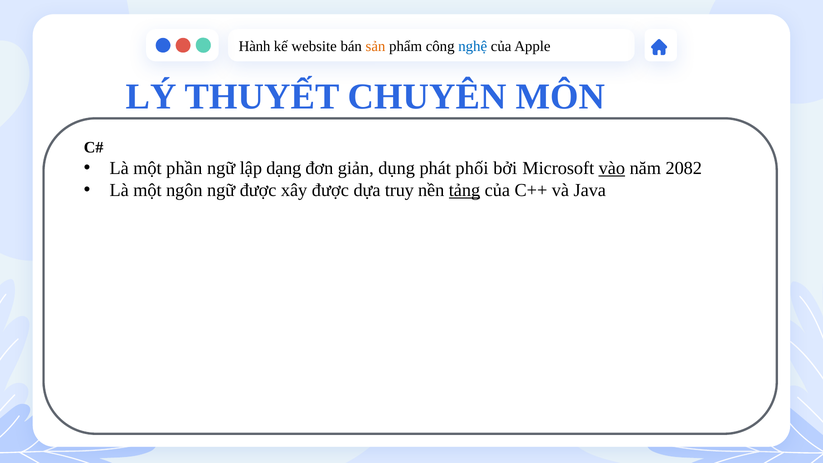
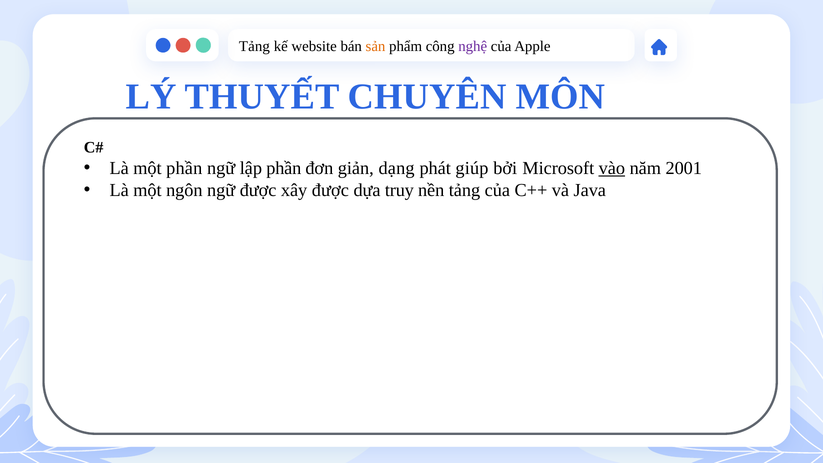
Hành: Hành -> Tảng (254, 46)
nghệ colour: blue -> purple (473, 46)
lập dạng: dạng -> phần (284, 168)
dụng: dụng -> dạng (397, 168)
phối: phối -> giúp (472, 168)
2082: 2082 -> 2001 (684, 168)
tảng underline: present -> none (464, 190)
